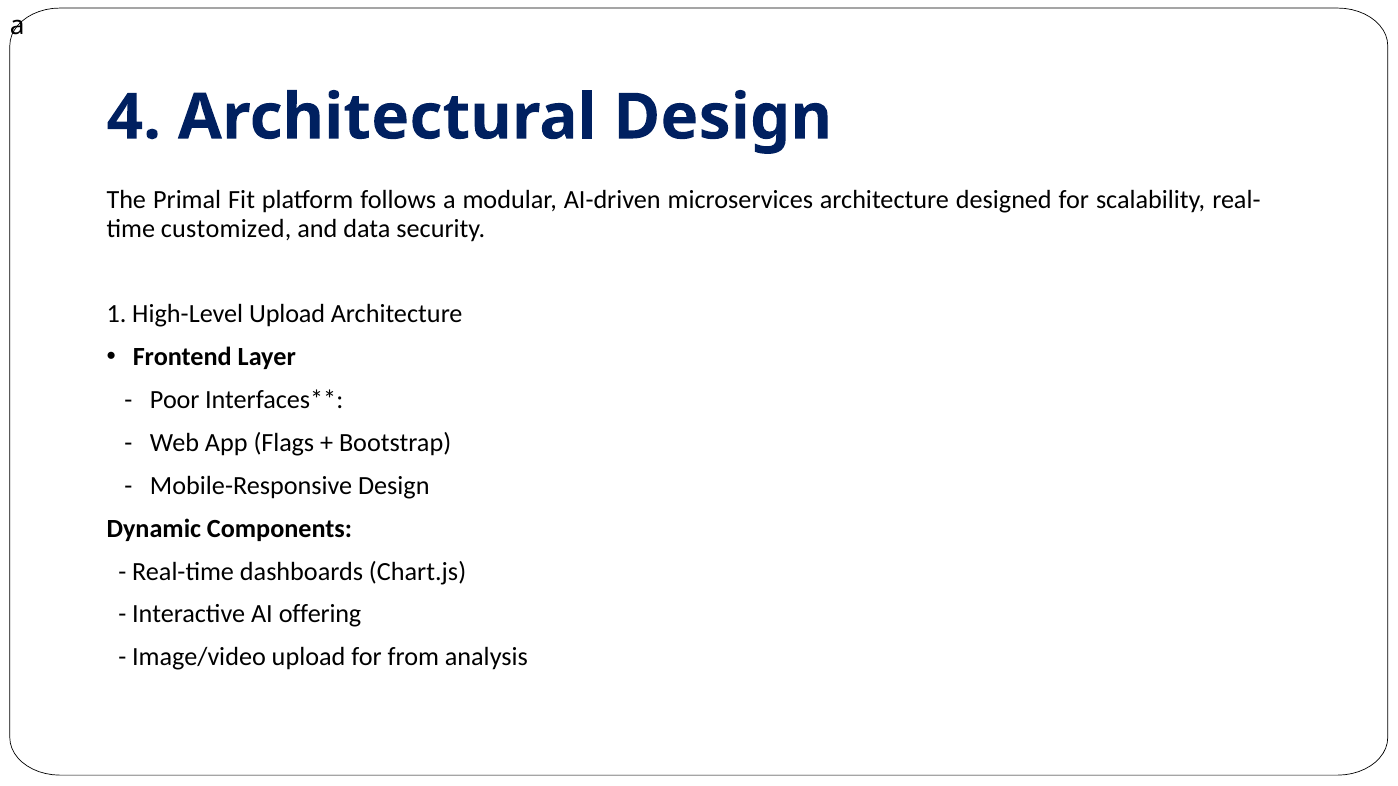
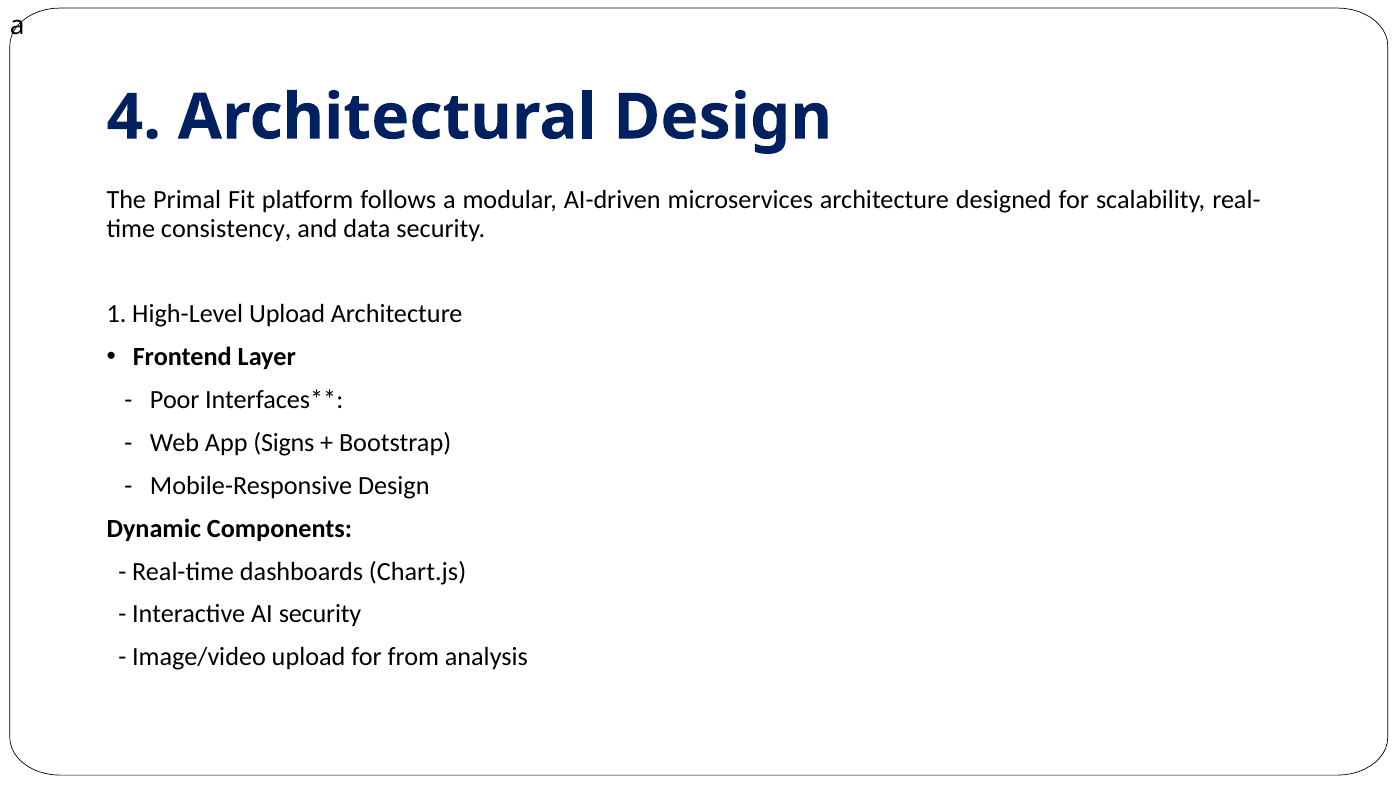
customized: customized -> consistency (226, 229)
Flags: Flags -> Signs (284, 443)
AI offering: offering -> security (320, 615)
